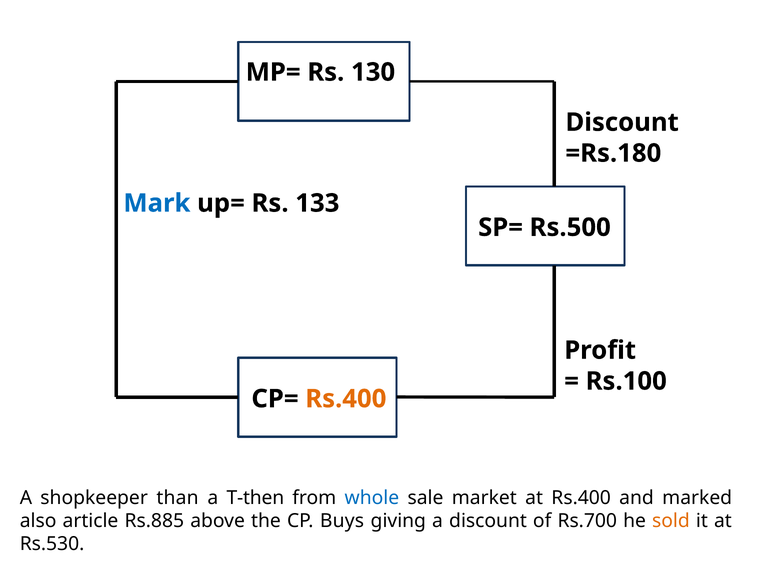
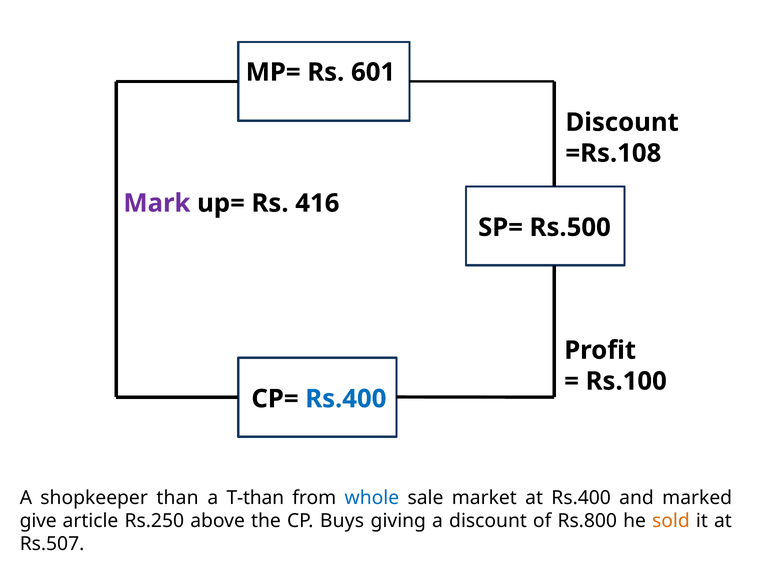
130: 130 -> 601 (373, 72)
=Rs.180: =Rs.180 -> =Rs.108 (613, 153)
Mark colour: blue -> purple (157, 203)
133: 133 -> 416 (317, 203)
Rs.400 colour: orange -> blue (346, 399)
T-then: T-then -> T-than (255, 498)
also: also -> give (38, 521)
Rs.885: Rs.885 -> Rs.250 (154, 521)
Rs.700: Rs.700 -> Rs.800 (587, 521)
Rs.530: Rs.530 -> Rs.507 (52, 544)
